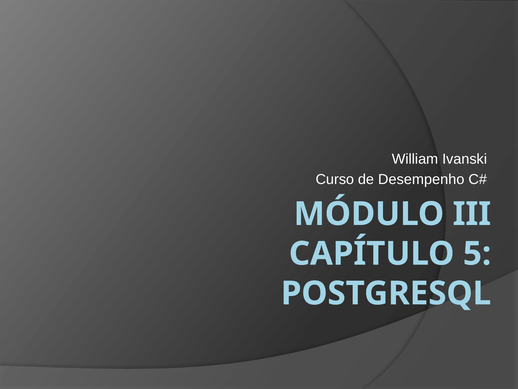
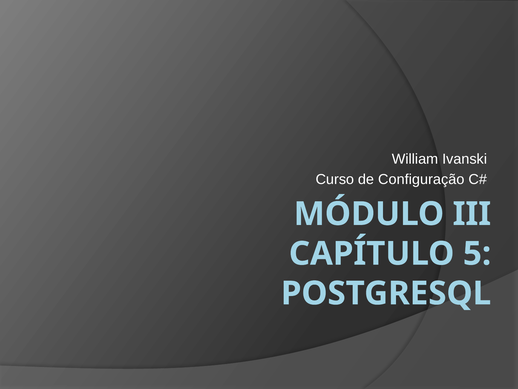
Desempenho: Desempenho -> Configuração (421, 179)
